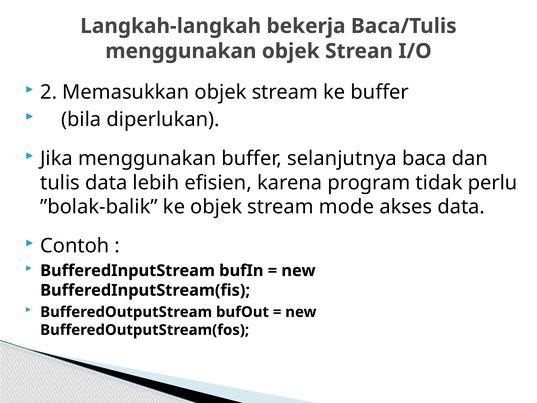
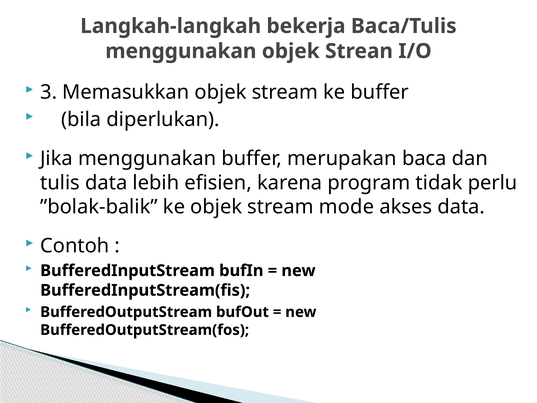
2: 2 -> 3 (49, 92)
selanjutnya: selanjutnya -> merupakan (342, 158)
